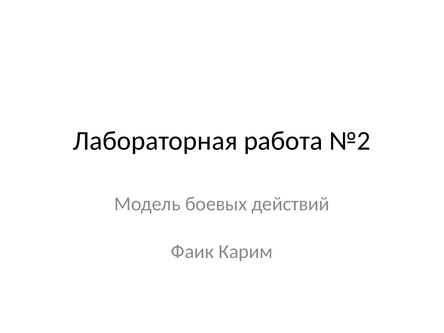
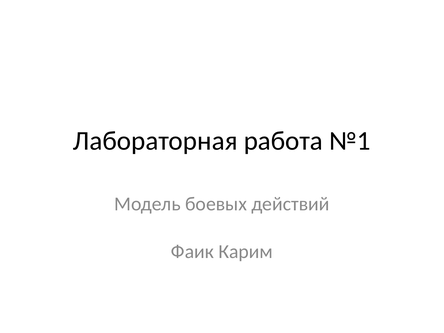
№2: №2 -> №1 (350, 141)
